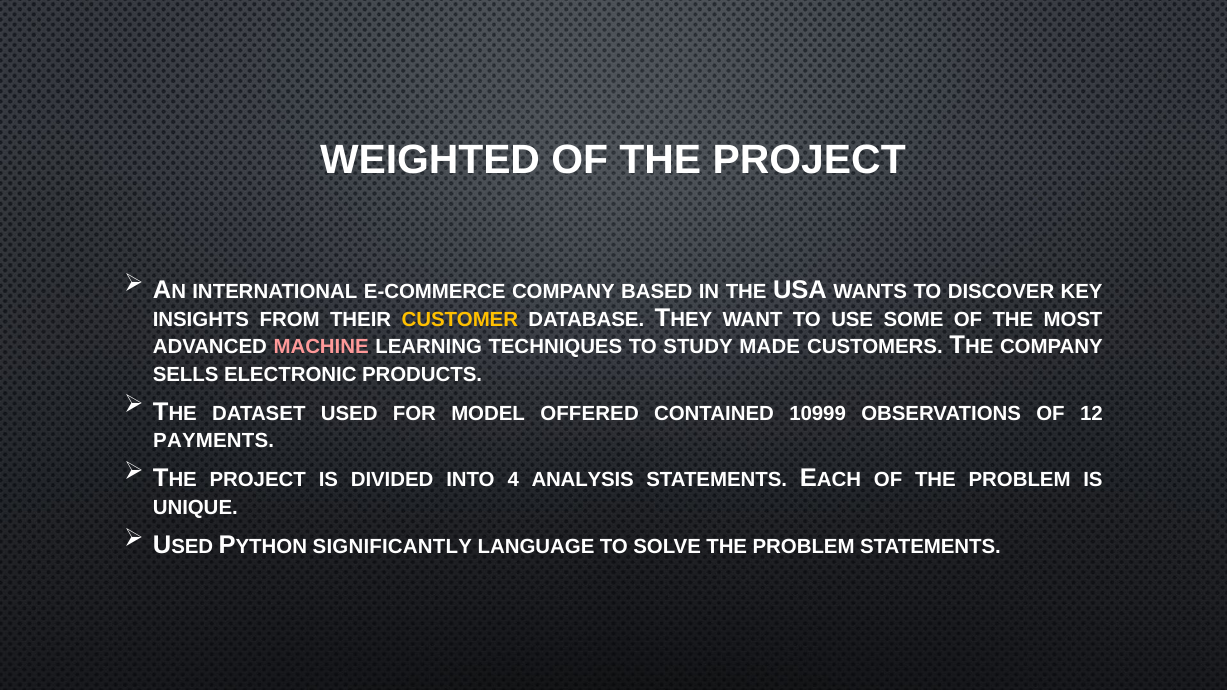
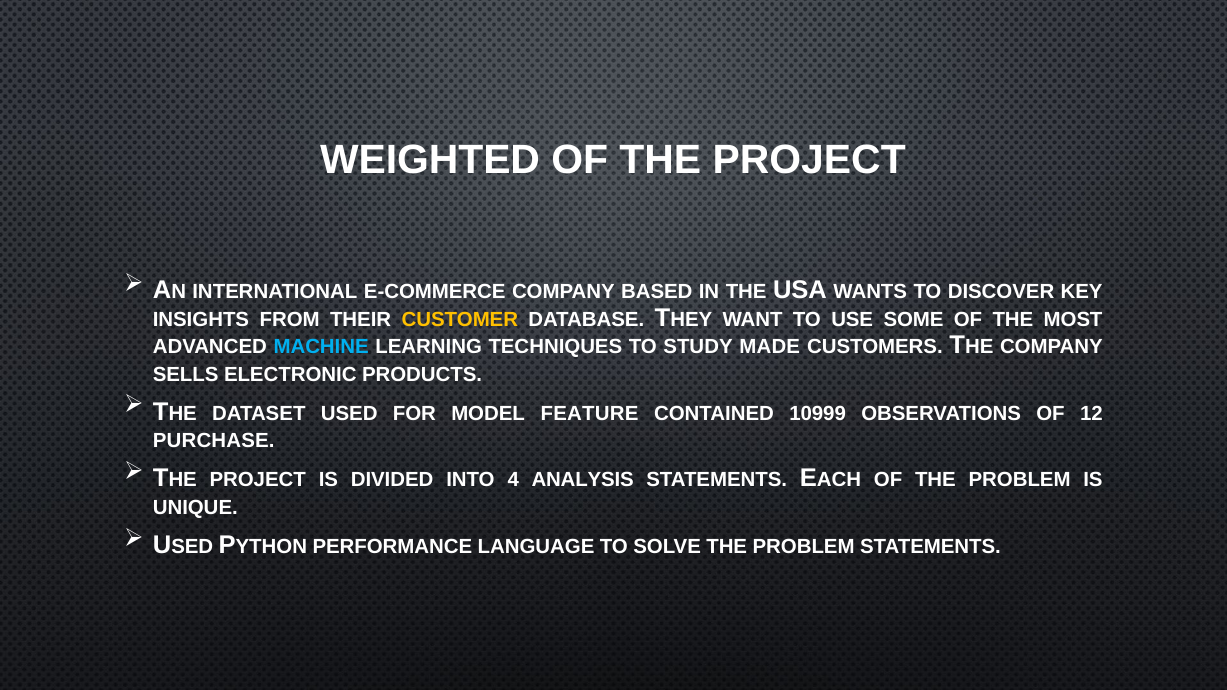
MACHINE colour: pink -> light blue (321, 347)
OFFERED: OFFERED -> FEATURE (590, 414)
PAYMENTS: PAYMENTS -> PURCHASE (214, 441)
SIGNIFICANTLY: SIGNIFICANTLY -> PERFORMANCE (392, 547)
